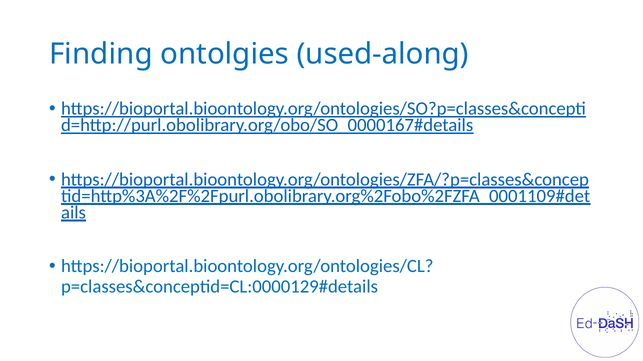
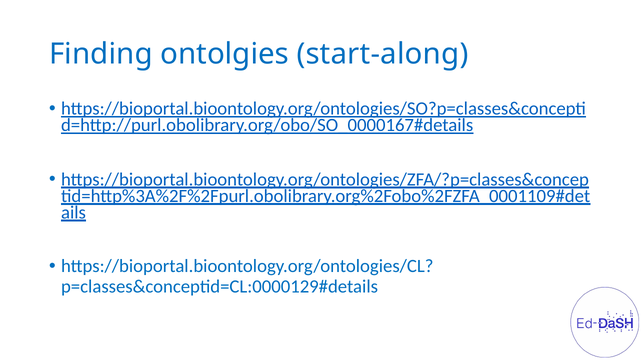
used-along: used-along -> start-along (383, 54)
